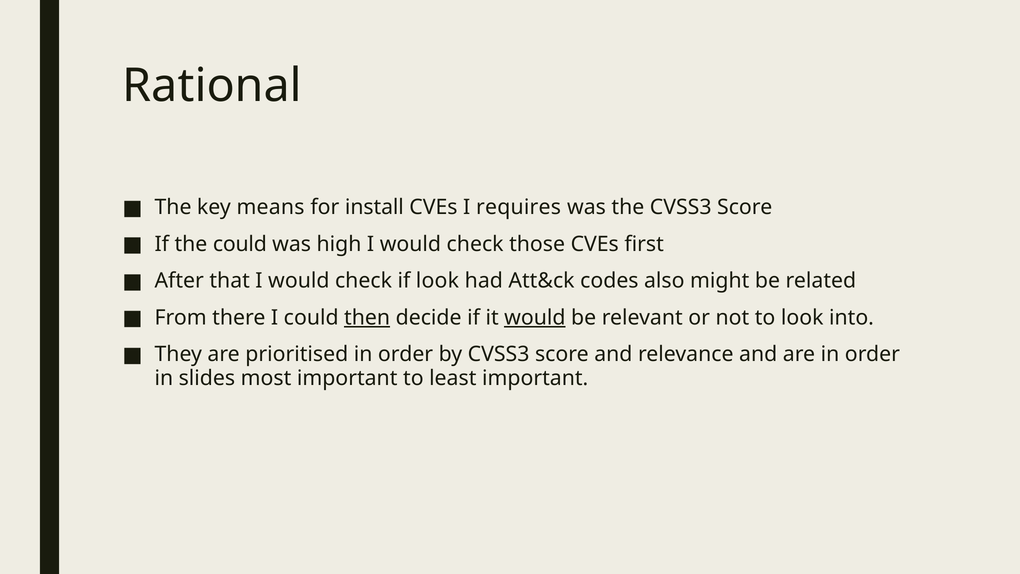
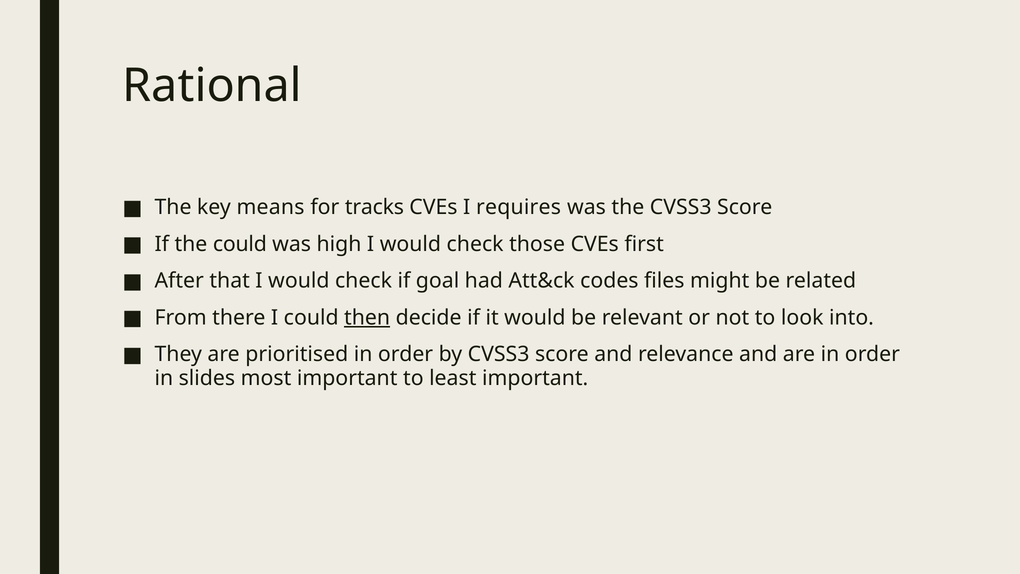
install: install -> tracks (374, 207)
if look: look -> goal (438, 281)
also: also -> files (664, 281)
would underline: present -> none (535, 317)
